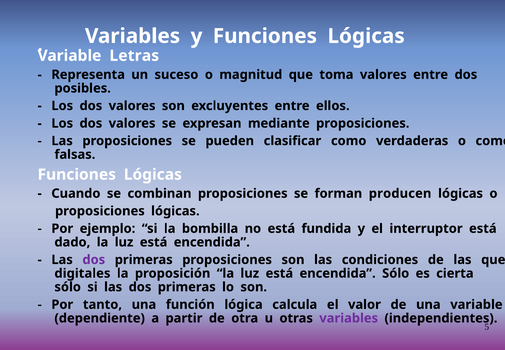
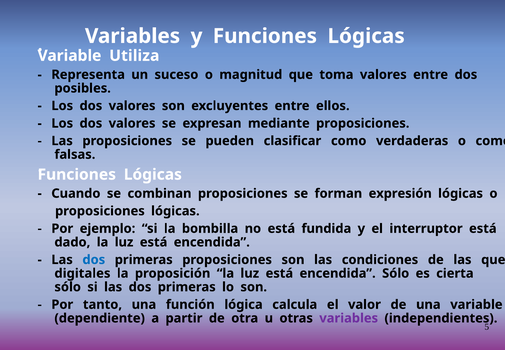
Letras: Letras -> Utiliza (134, 56)
producen: producen -> expresión (400, 193)
dos colour: purple -> blue (94, 260)
